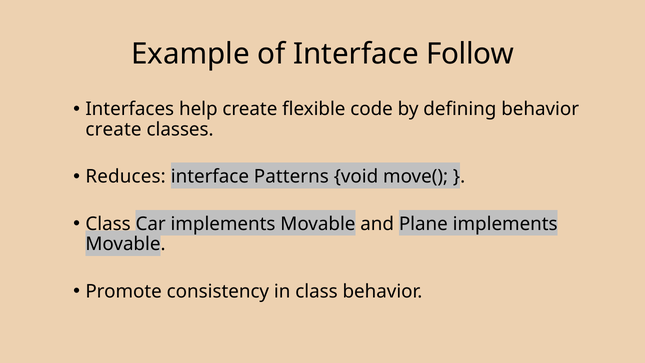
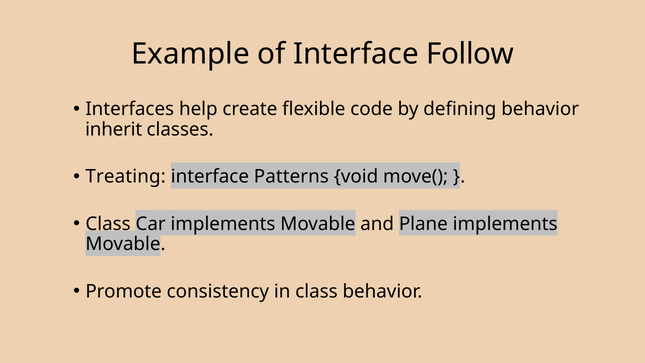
create: create -> inherit (114, 129)
Reduces: Reduces -> Treating (126, 177)
